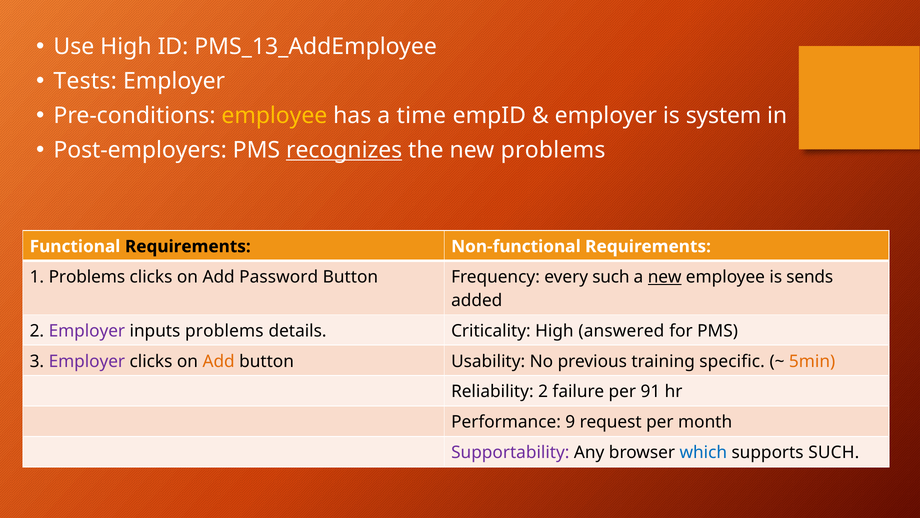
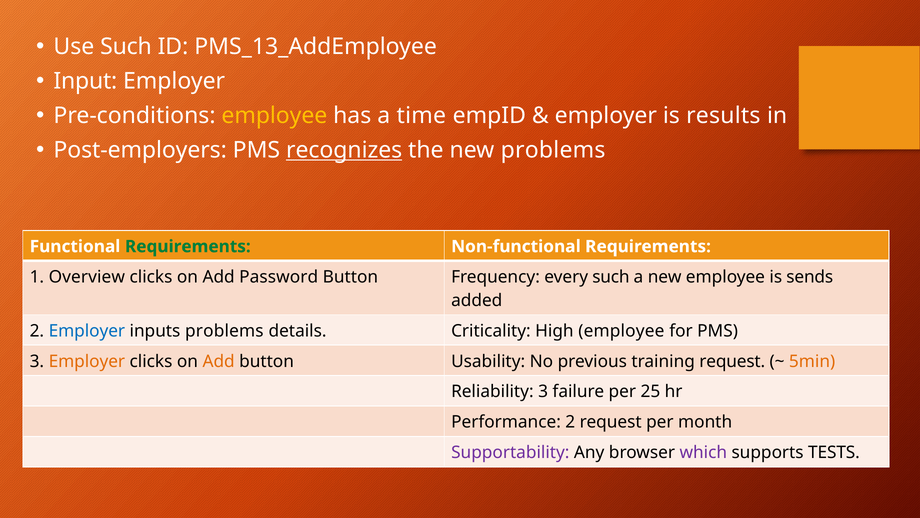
Use High: High -> Such (126, 47)
Tests: Tests -> Input (85, 81)
system: system -> results (723, 116)
Requirements colour: black -> green (188, 246)
1 Problems: Problems -> Overview (87, 277)
new underline: present -> none (665, 277)
Employer colour: purple -> blue (87, 331)
High answered: answered -> employee (621, 331)
Employer colour: purple -> orange (87, 361)
training specific: specific -> request (732, 361)
Reliability 2: 2 -> 3 (543, 391)
91: 91 -> 25 (650, 391)
Performance 9: 9 -> 2 (570, 422)
which colour: blue -> purple (703, 452)
supports SUCH: SUCH -> TESTS (834, 452)
